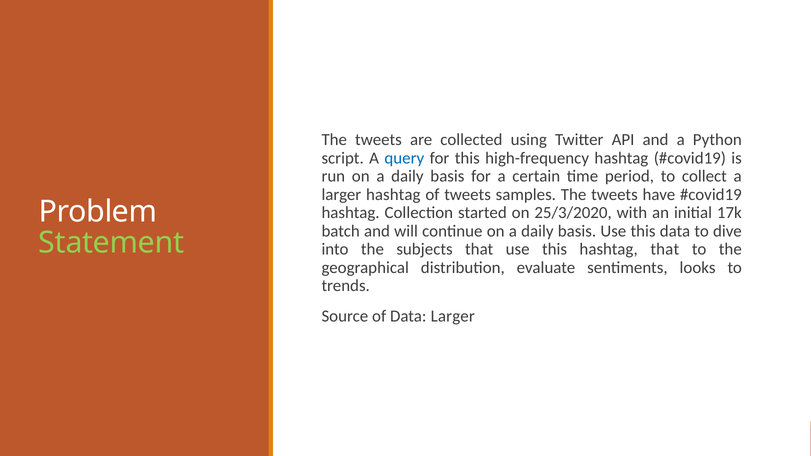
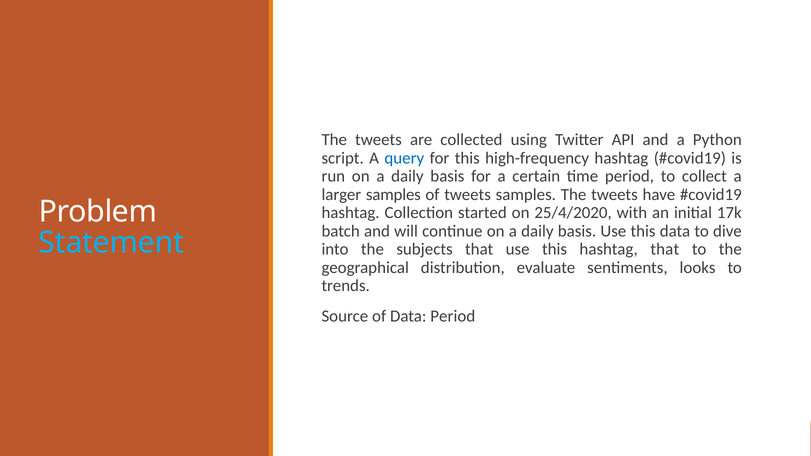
larger hashtag: hashtag -> samples (393, 195)
25/3/2020: 25/3/2020 -> 25/4/2020 (573, 213)
Statement colour: light green -> light blue (111, 243)
Data Larger: Larger -> Period (453, 316)
